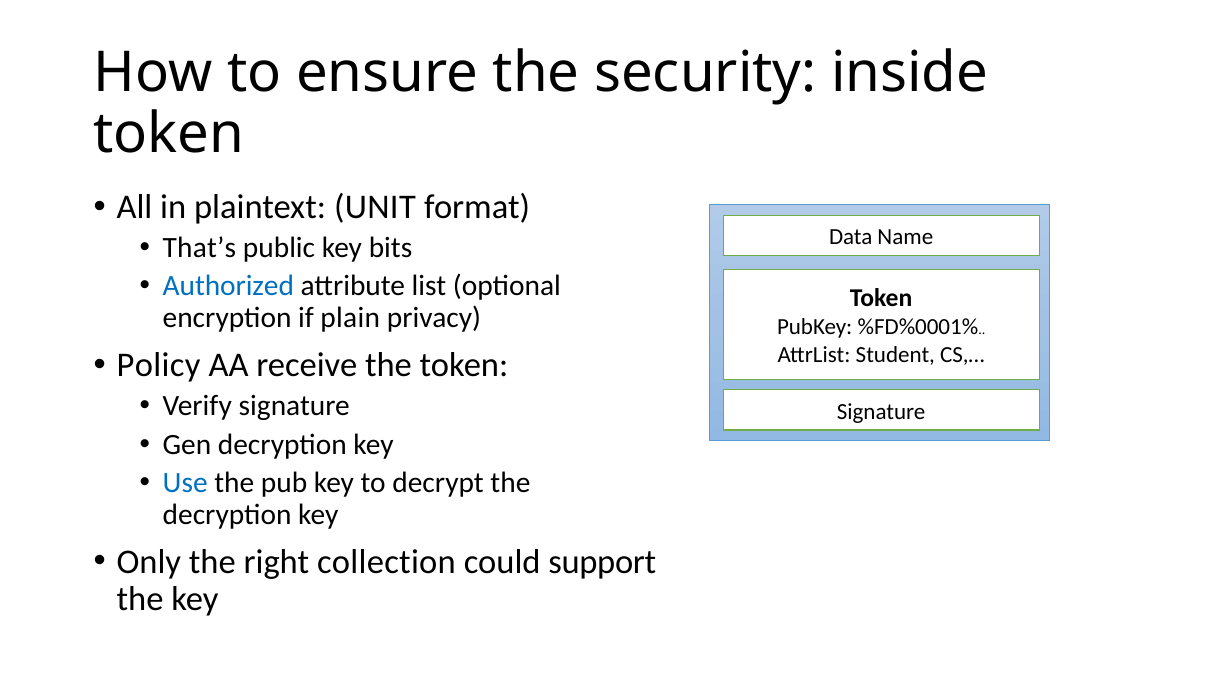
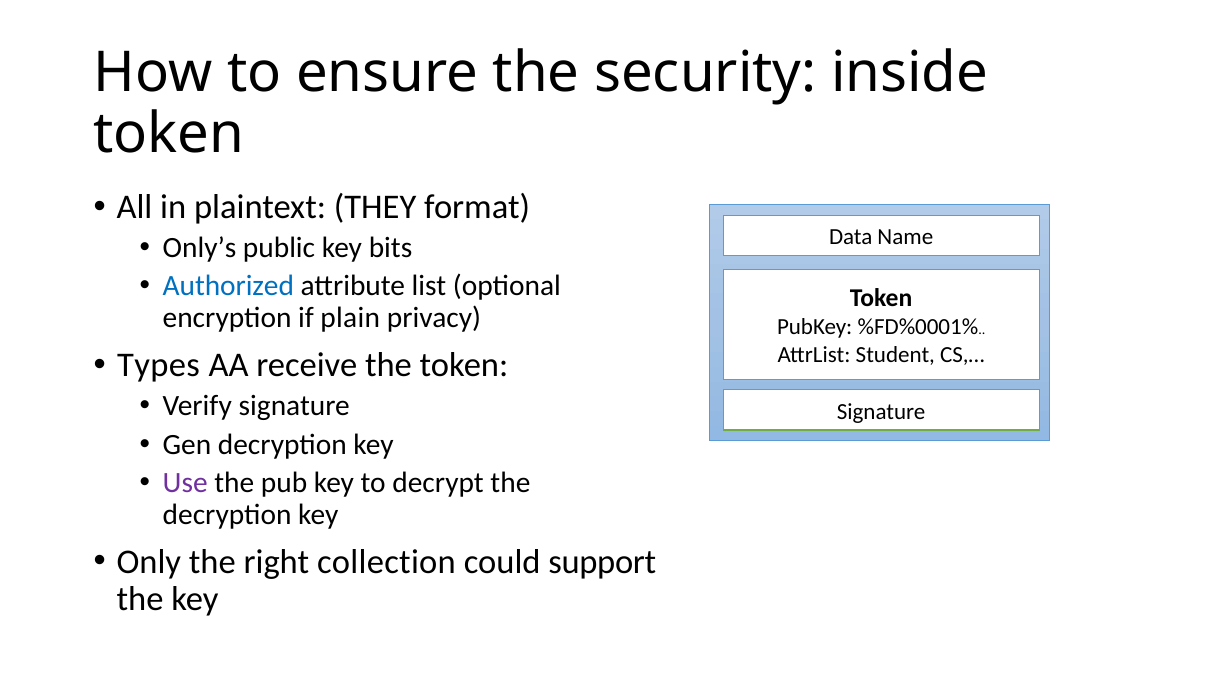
UNIT: UNIT -> THEY (375, 207)
That’s: That’s -> Only’s (200, 248)
Policy: Policy -> Types (159, 365)
Use colour: blue -> purple (185, 482)
